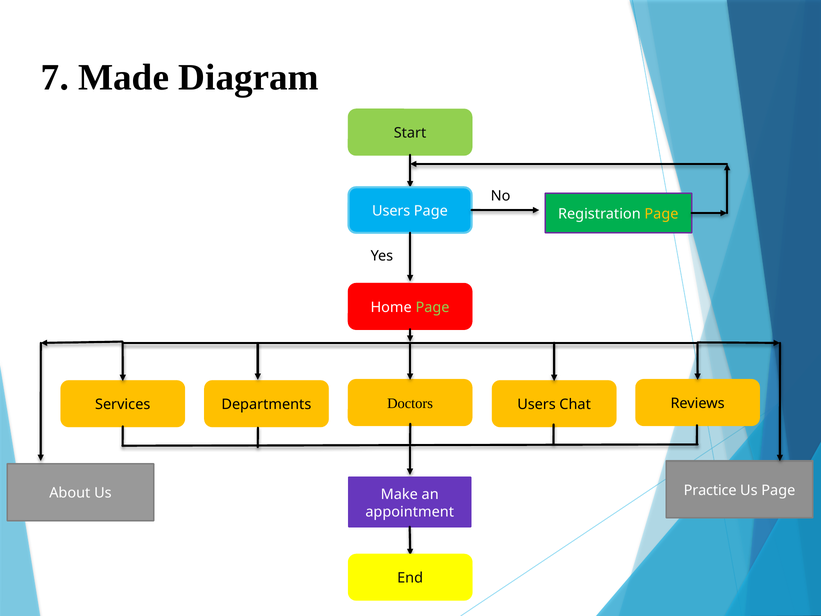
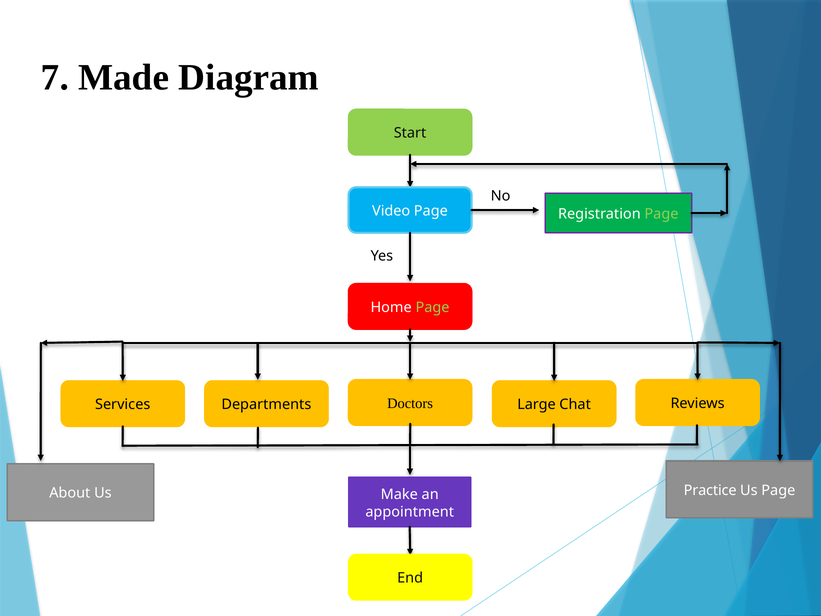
Users: Users -> Video (391, 211)
Page colour: yellow -> light green (661, 214)
Doctors Users: Users -> Large (537, 404)
